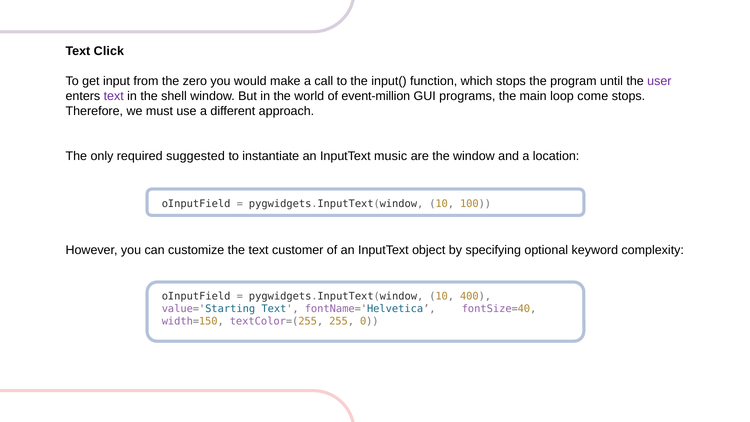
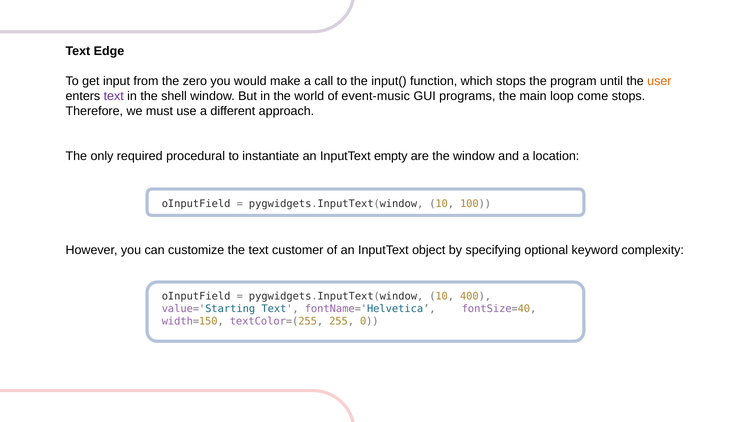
Click: Click -> Edge (109, 51)
user colour: purple -> orange (659, 81)
event-million: event-million -> event-music (376, 96)
suggested: suggested -> procedural (196, 156)
music: music -> empty (391, 156)
